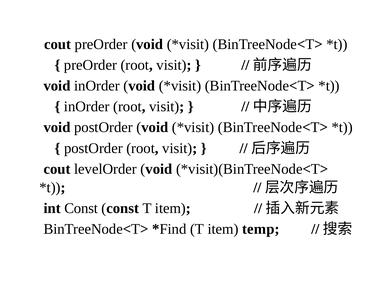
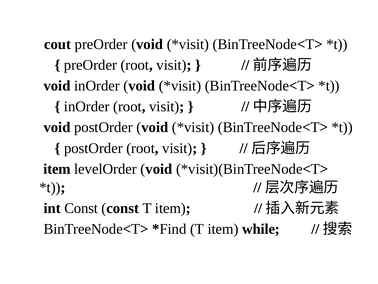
cout: cout -> item (57, 169)
temp: temp -> while (261, 229)
